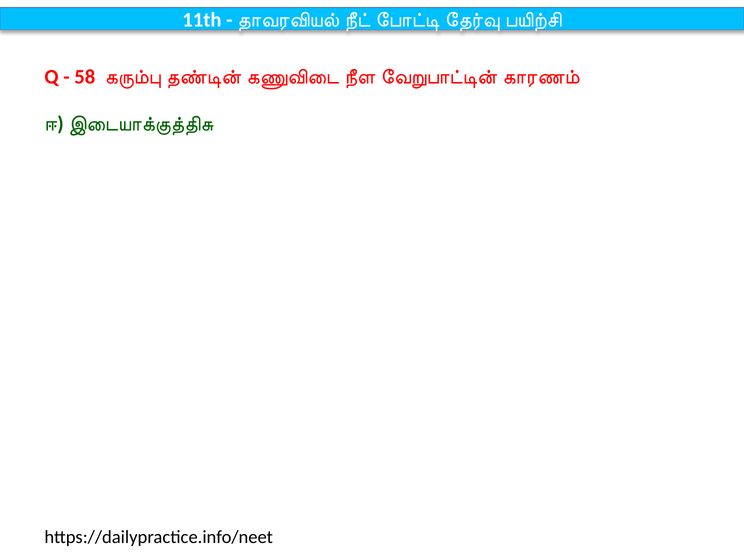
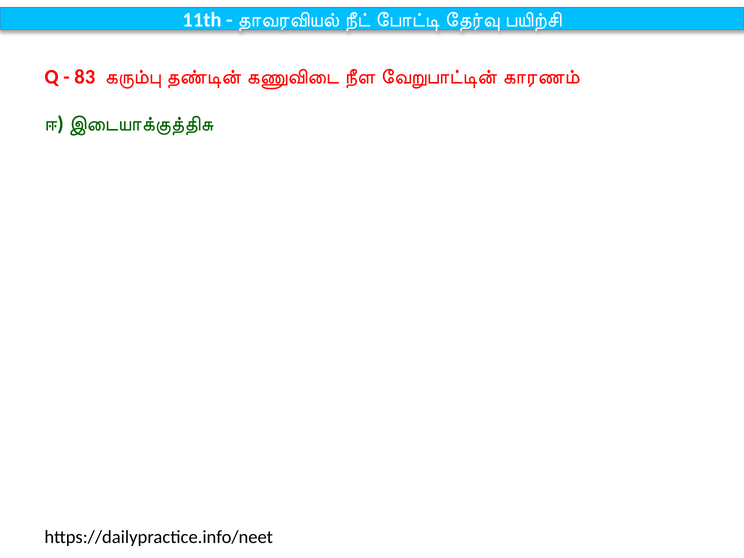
58: 58 -> 83 (85, 77)
